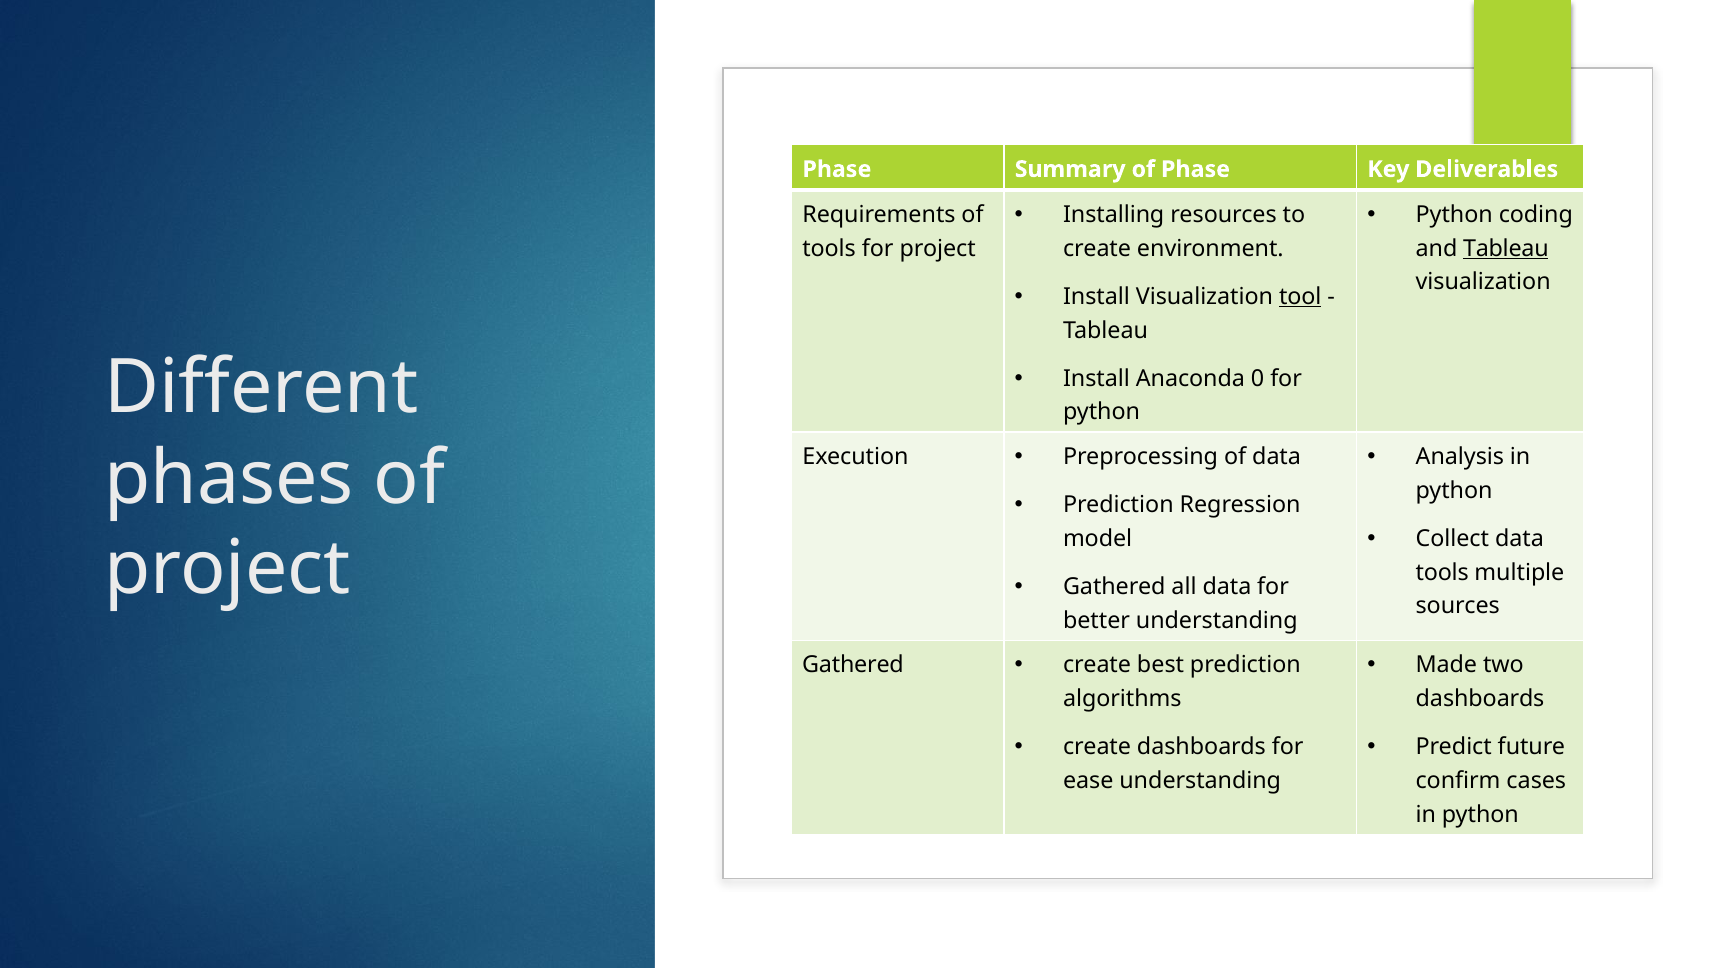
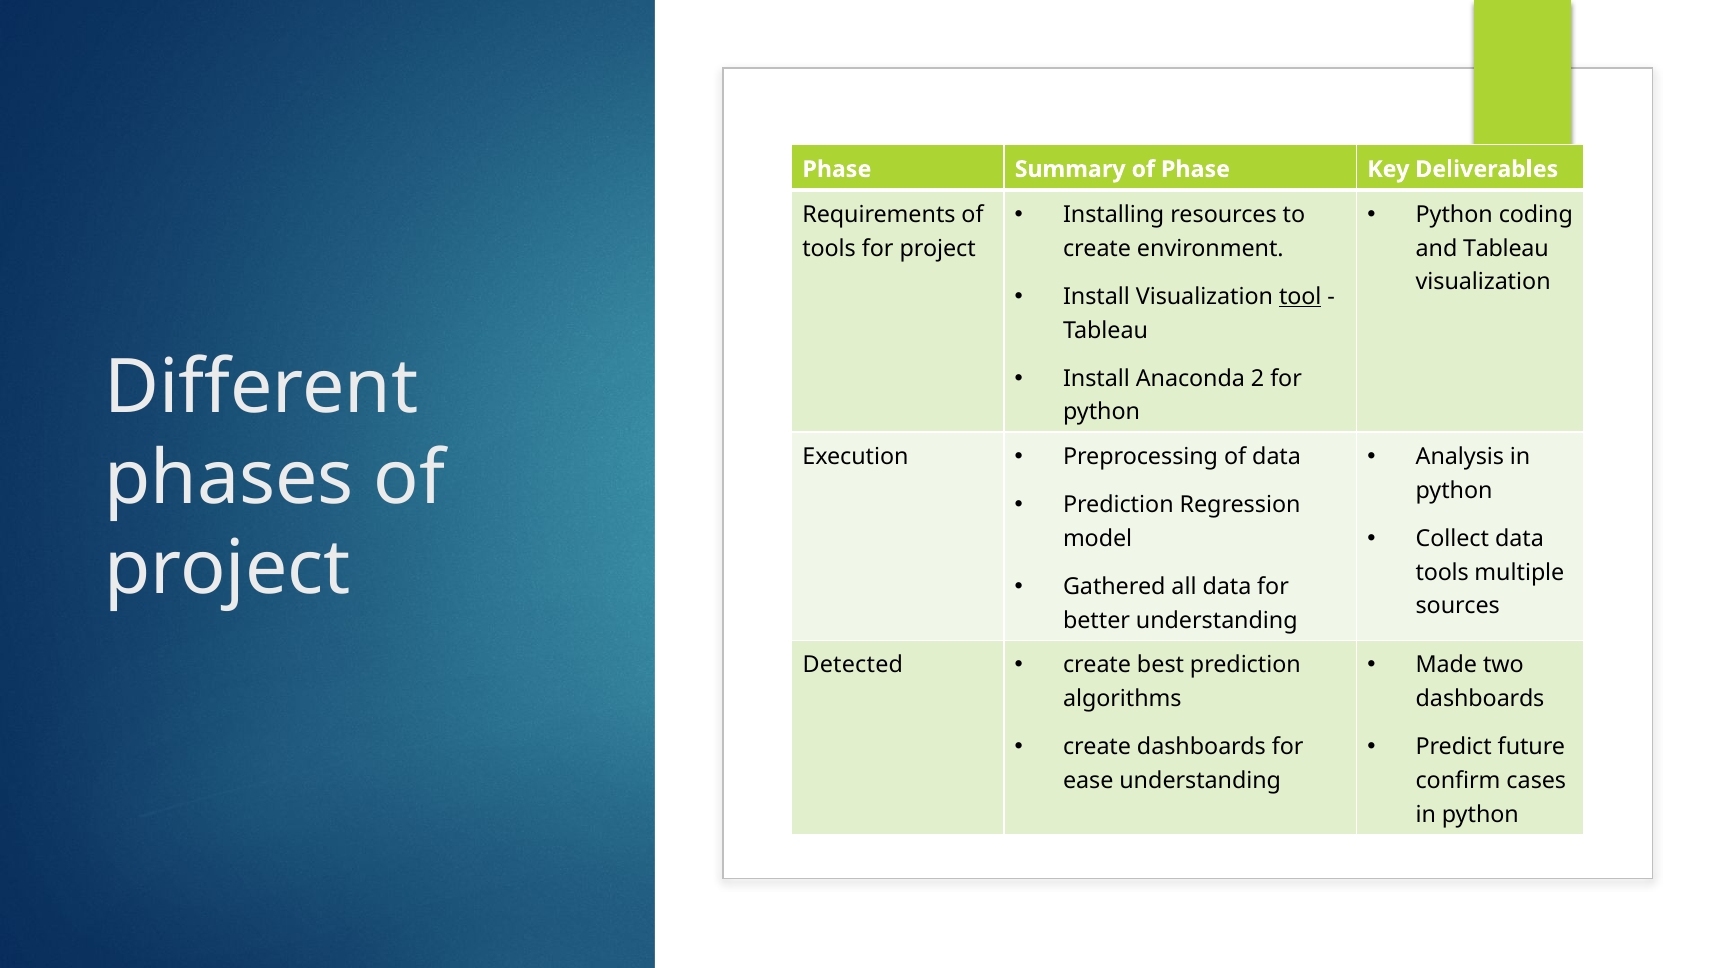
Tableau underline: present -> none (1506, 248)
0: 0 -> 2 (1258, 378)
Gathered: Gathered -> Detected (853, 665)
